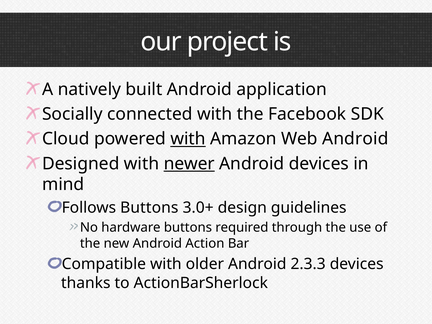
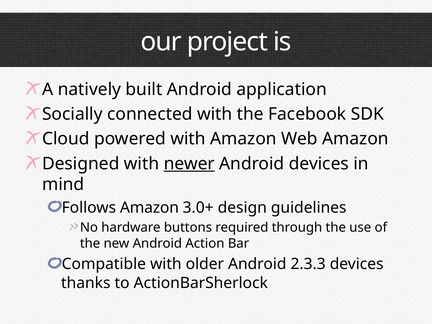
with underline: present -> none (188, 139)
Web Android: Android -> Amazon (355, 139)
Follows Buttons: Buttons -> Amazon (149, 208)
